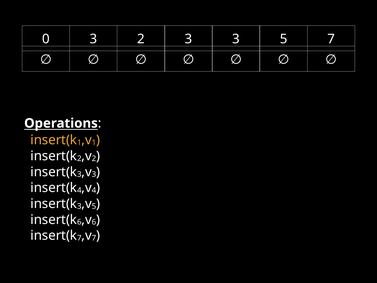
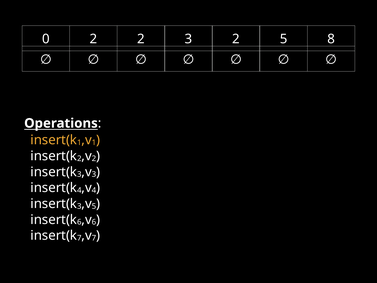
0 3: 3 -> 2 (93, 39)
3 3: 3 -> 2 (236, 39)
5 7: 7 -> 8 (331, 39)
